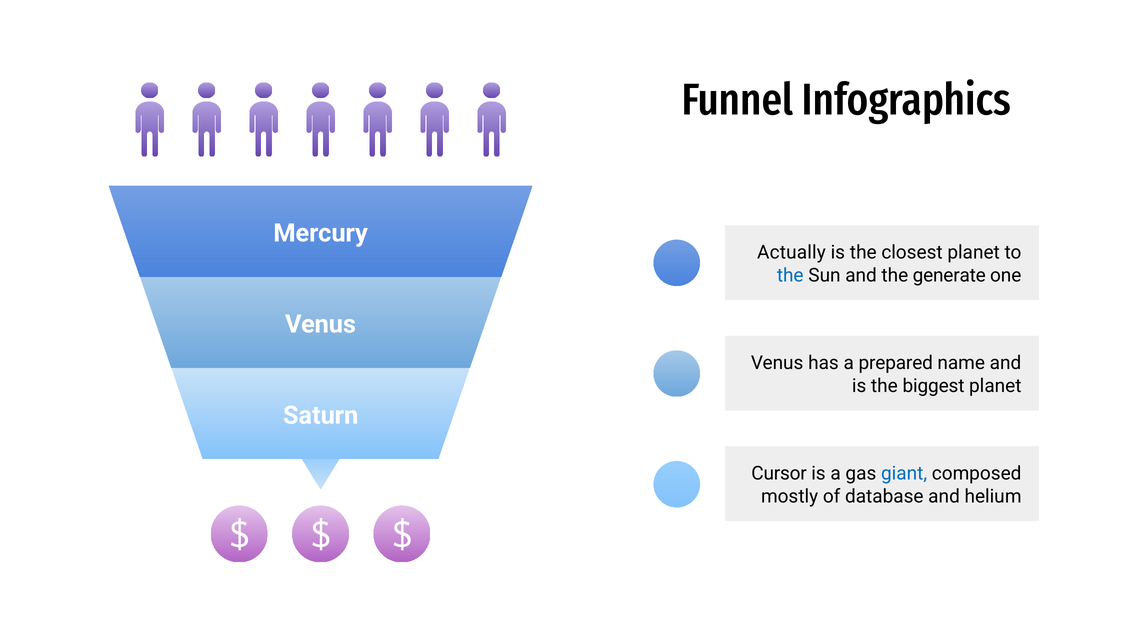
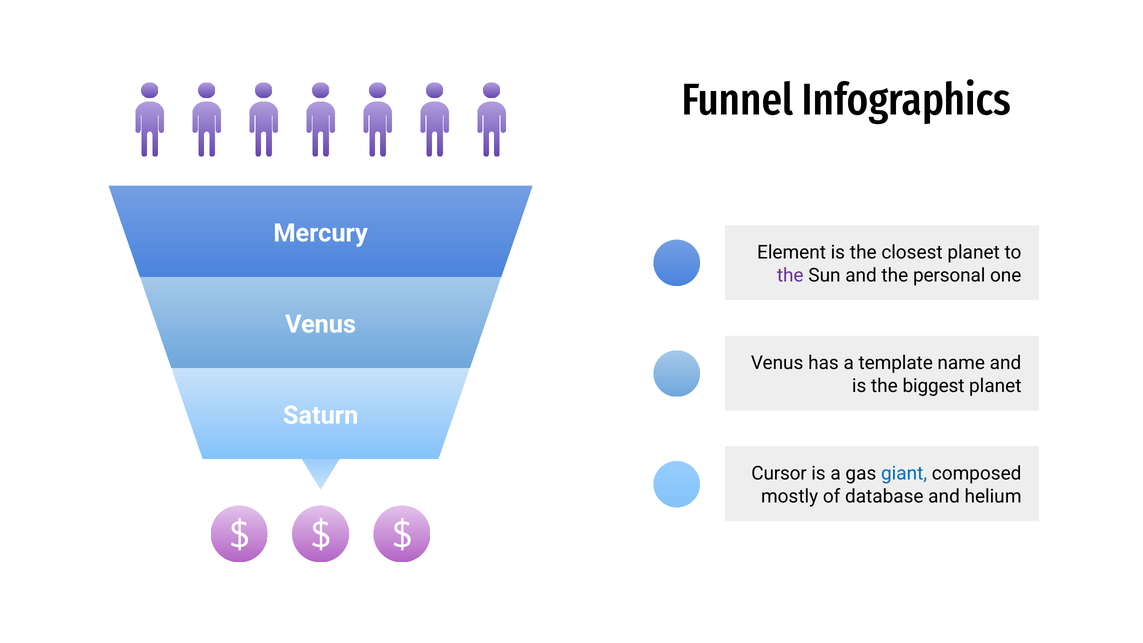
Actually: Actually -> Element (792, 253)
the colour: blue -> purple (790, 275)
generate: generate -> personal (949, 275)
prepared: prepared -> template (896, 363)
